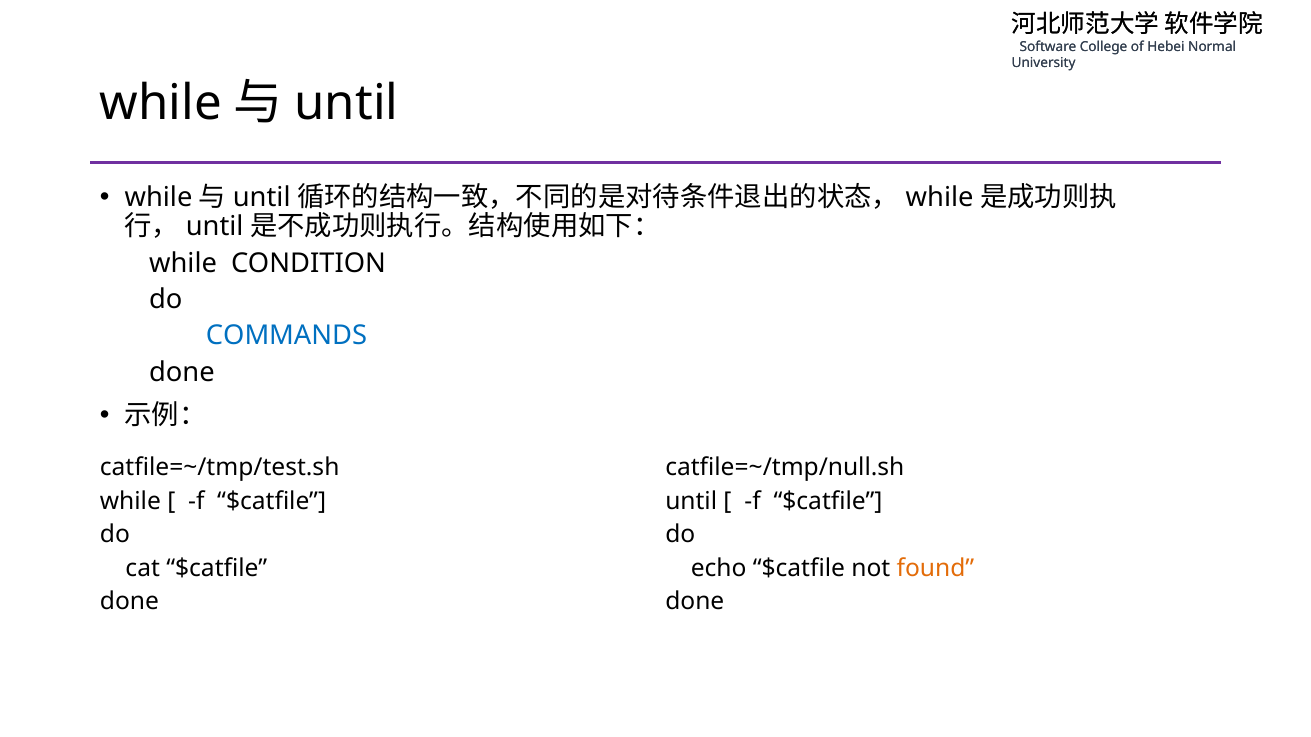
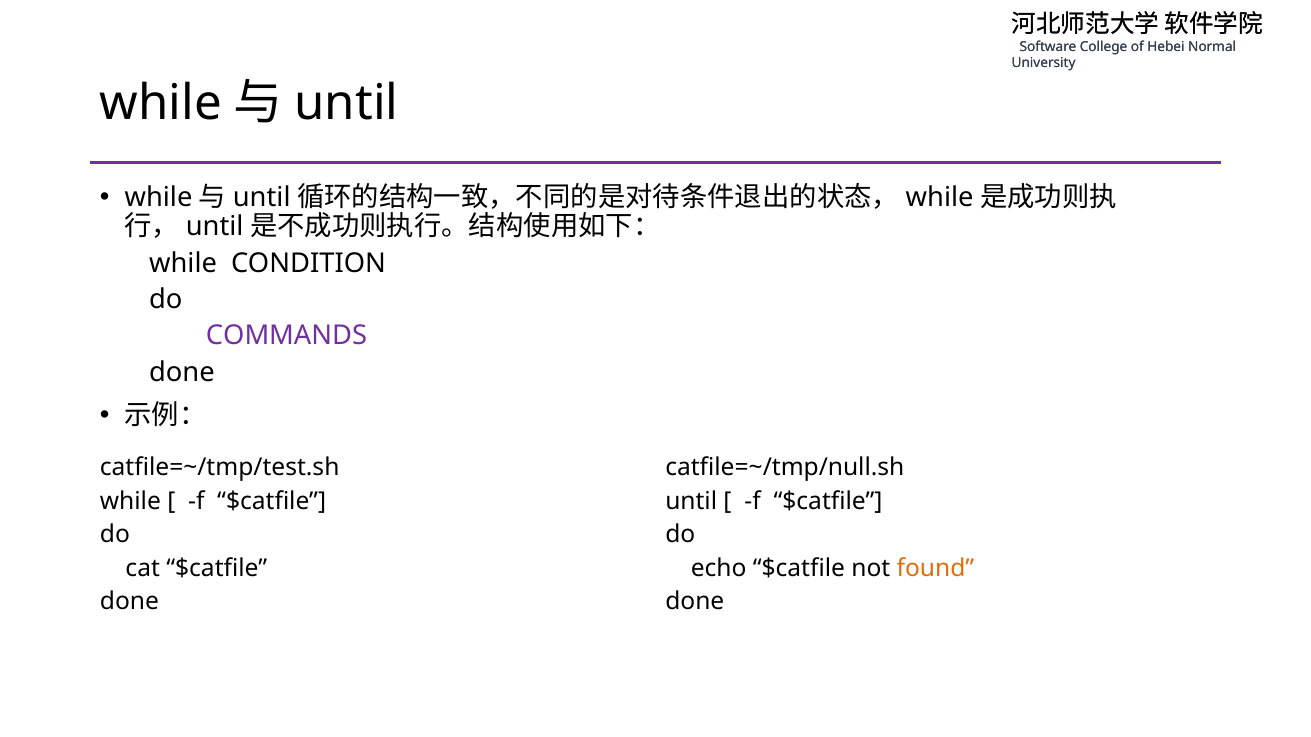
COMMANDS colour: blue -> purple (287, 336)
